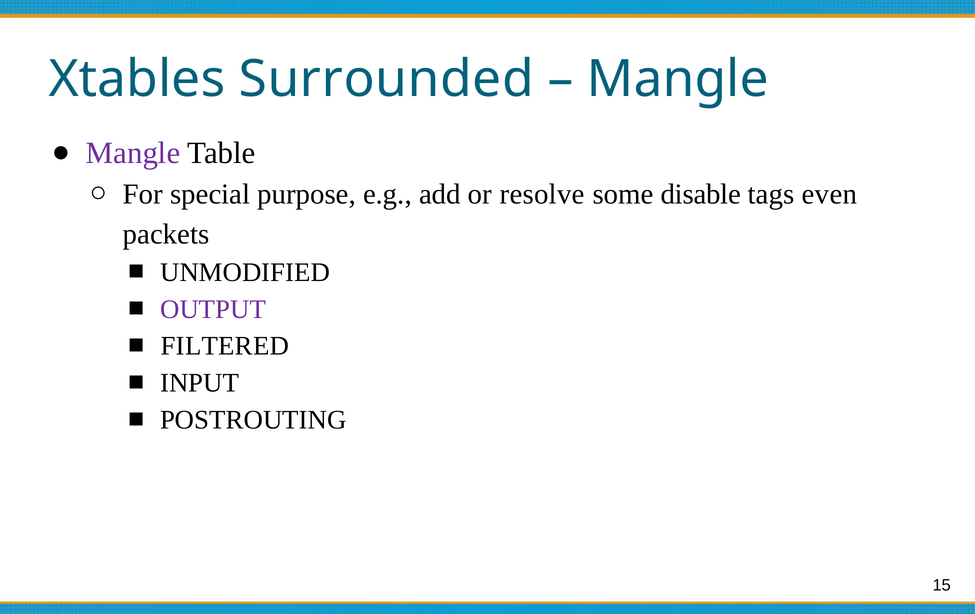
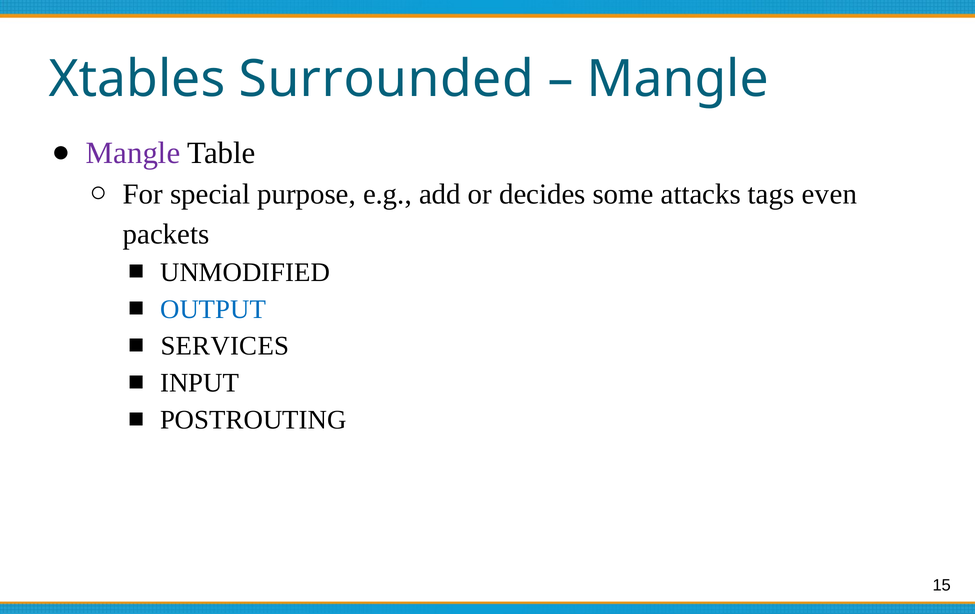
resolve: resolve -> decides (542, 194)
disable: disable -> attacks (701, 194)
OUTPUT colour: purple -> blue (213, 309)
FILTERED: FILTERED -> SERVICES (225, 346)
